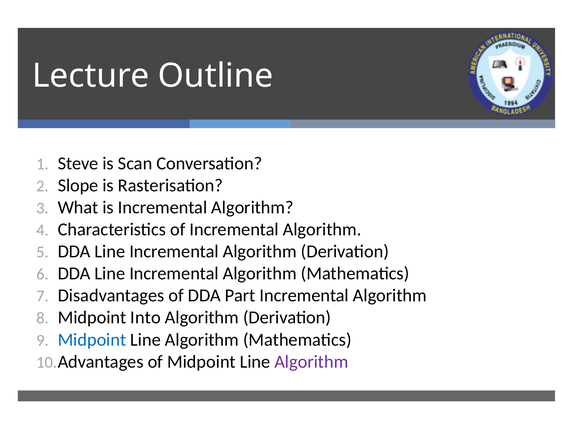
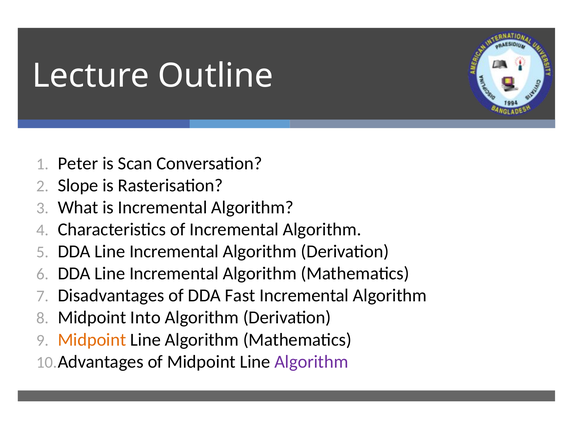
Steve: Steve -> Peter (78, 163)
Part: Part -> Fast (240, 295)
Midpoint colour: blue -> orange (92, 339)
